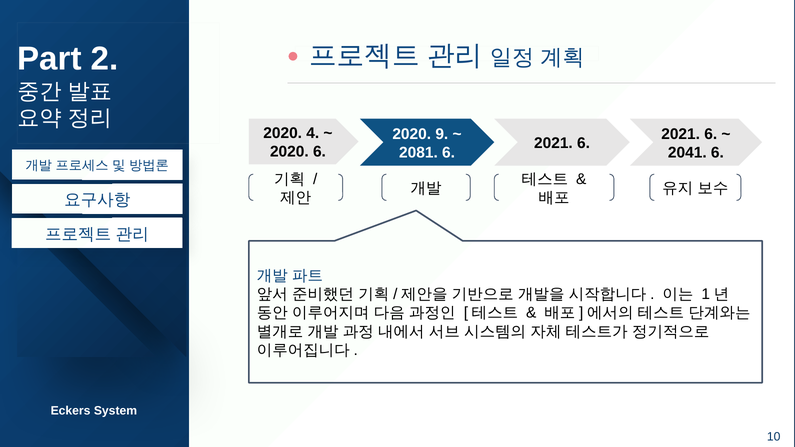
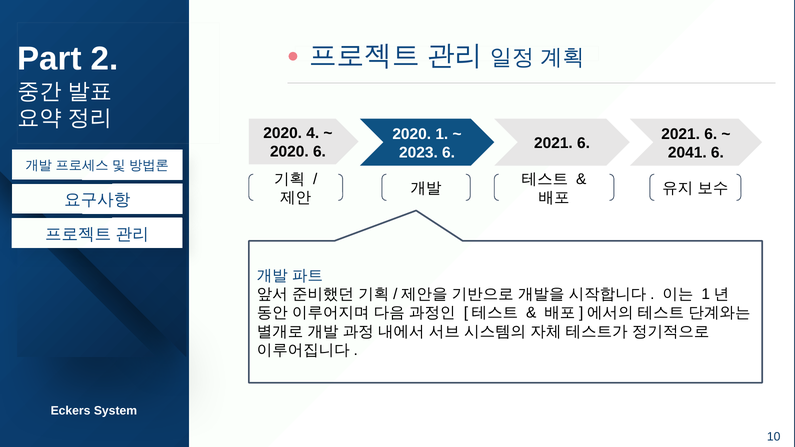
2020 9: 9 -> 1 (442, 134)
2081: 2081 -> 2023 (418, 153)
